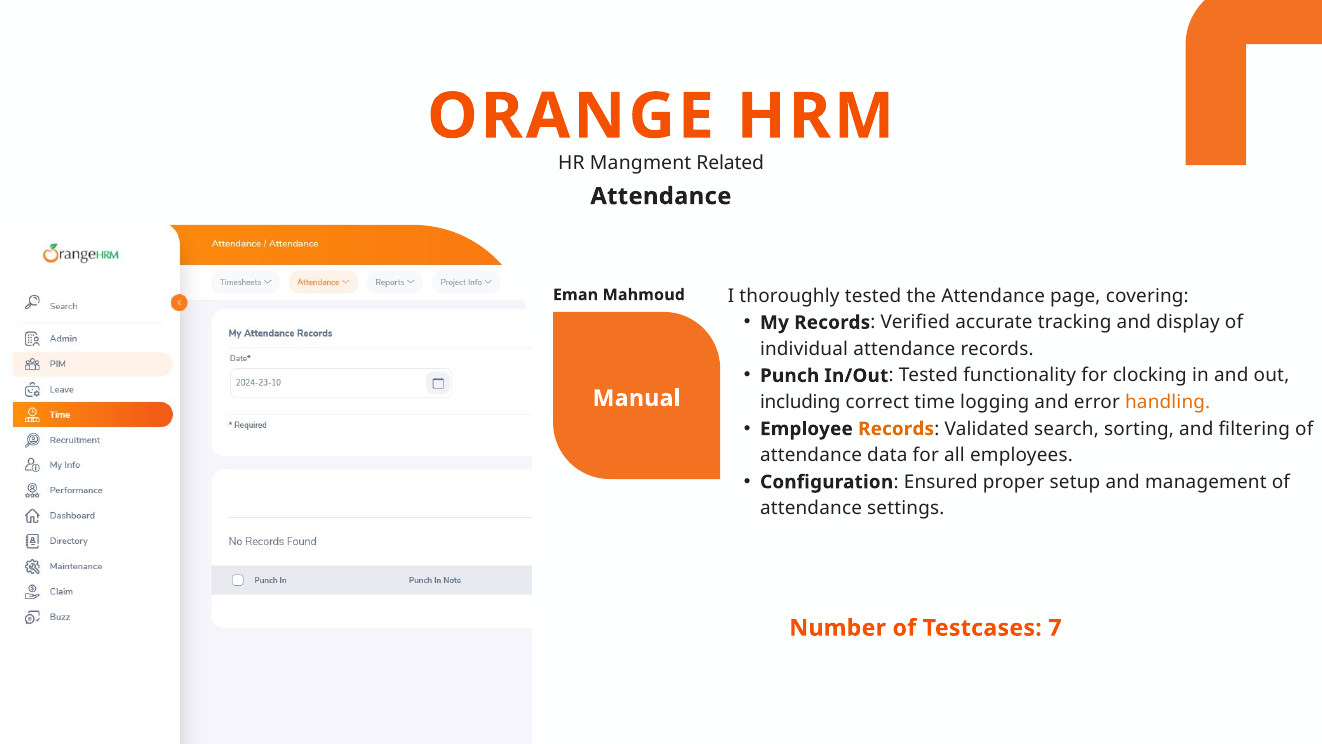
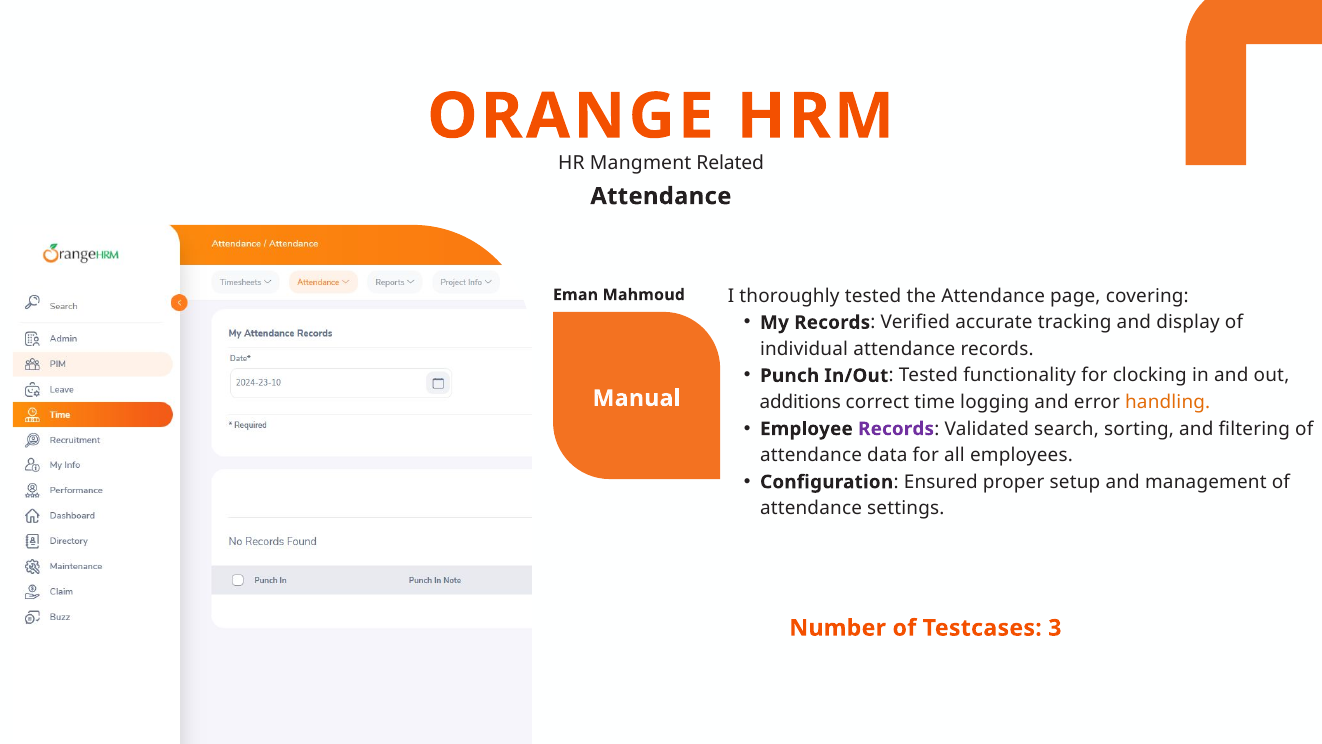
including: including -> additions (800, 402)
Records colour: orange -> purple (896, 429)
7: 7 -> 3 (1055, 628)
